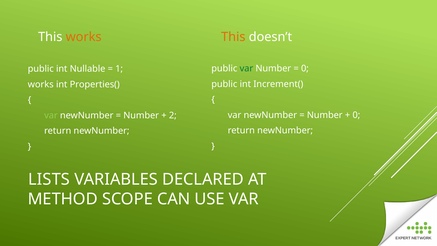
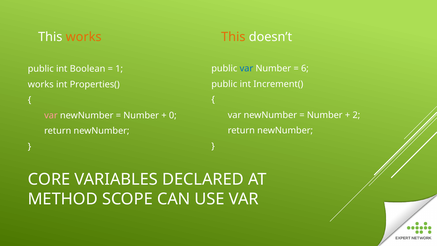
var colour: green -> blue (246, 68)
0: 0 -> 6 (305, 68)
Nullable: Nullable -> Boolean (88, 69)
0: 0 -> 2 (356, 115)
var colour: light green -> pink (51, 115)
2: 2 -> 0 (173, 115)
LISTS: LISTS -> CORE (49, 179)
